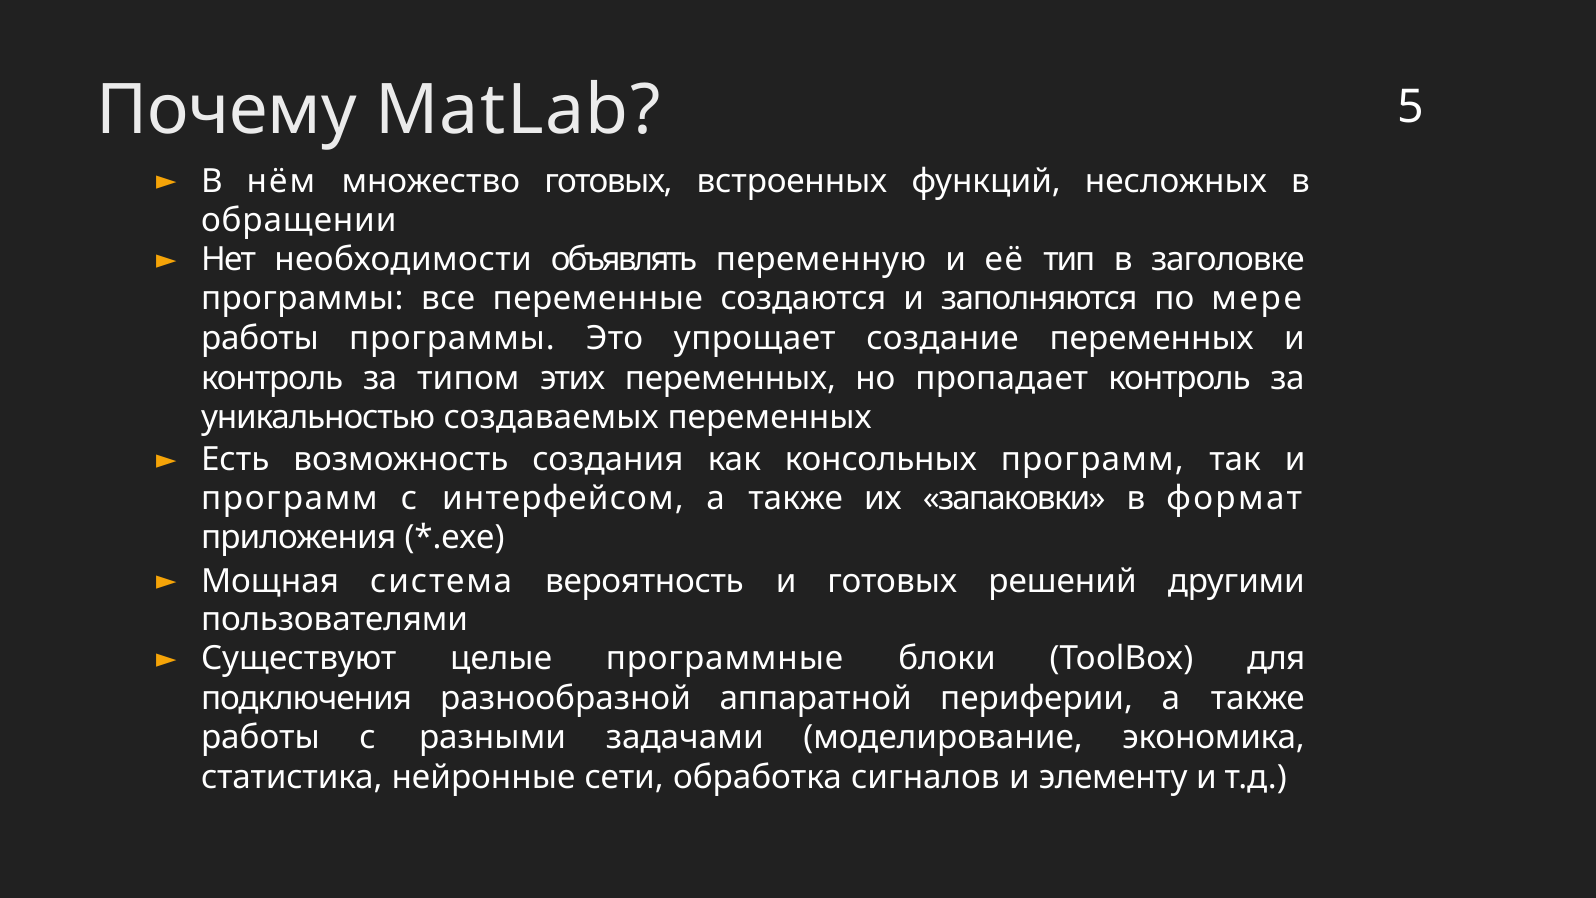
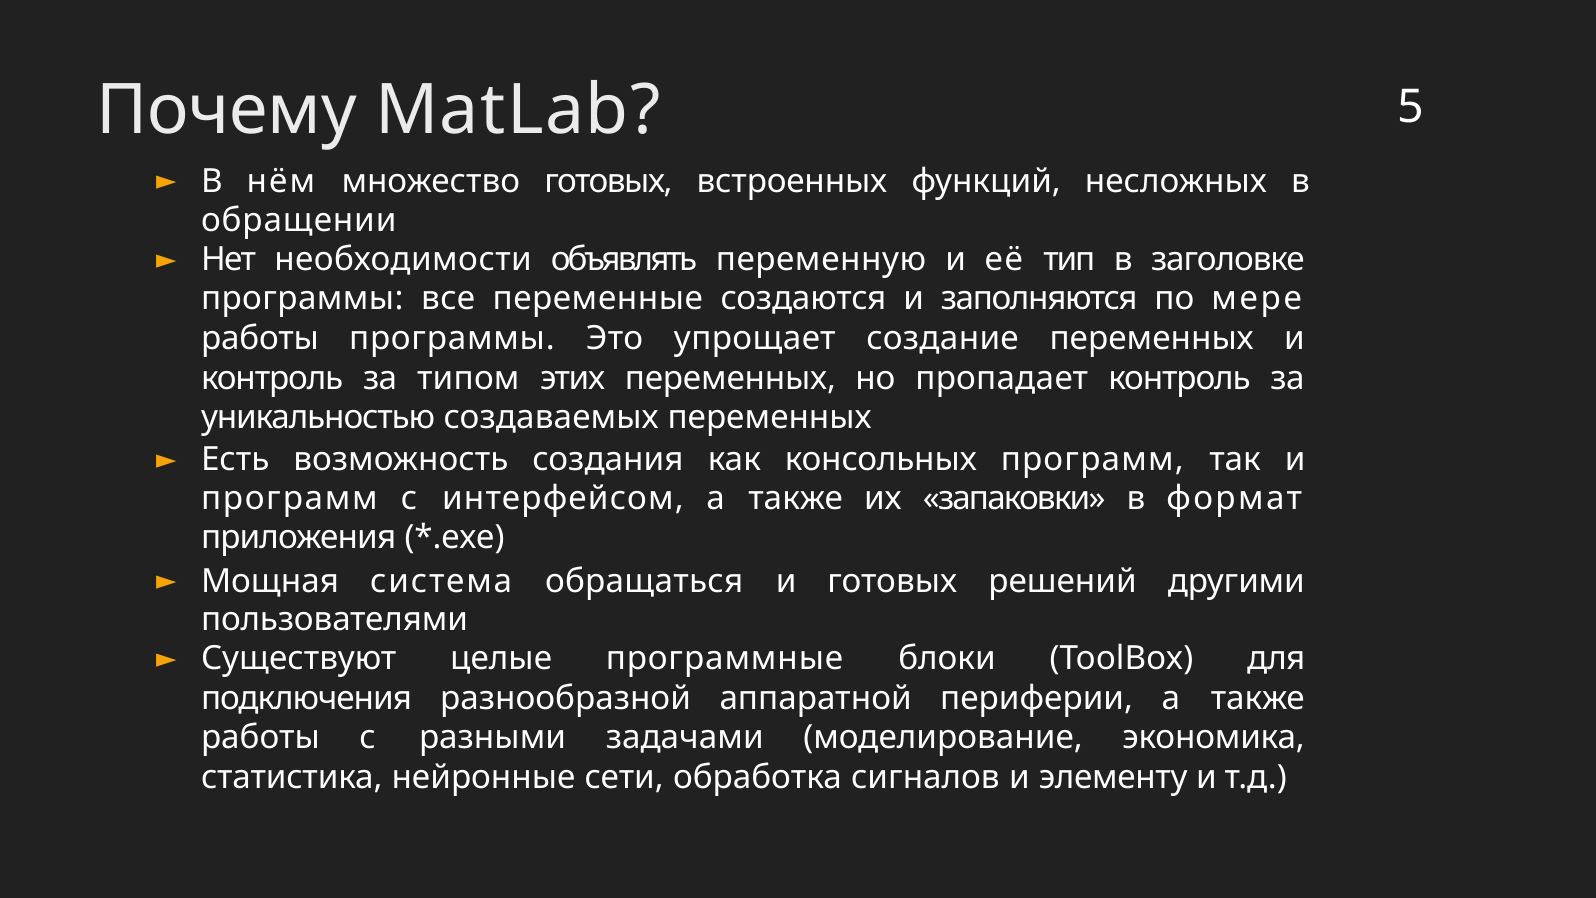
вероятность: вероятность -> обращаться (644, 581)
